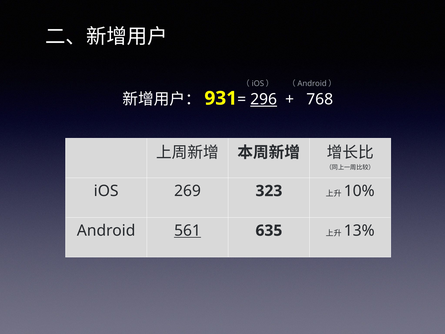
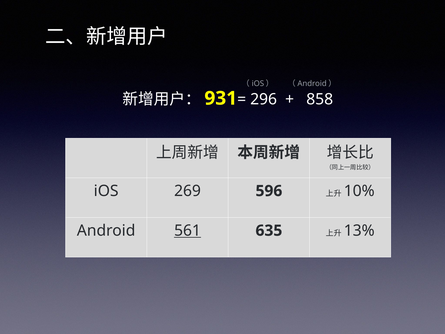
296 underline: present -> none (264, 99)
768: 768 -> 858 (320, 99)
323: 323 -> 596 (269, 191)
